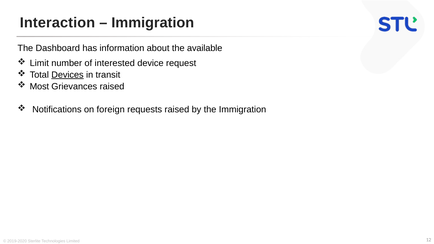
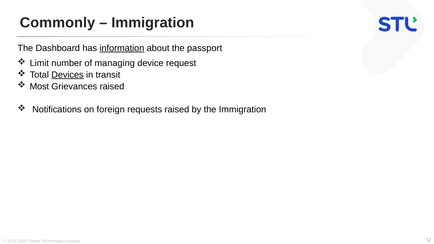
Interaction: Interaction -> Commonly (57, 23)
information underline: none -> present (122, 48)
available: available -> passport (205, 48)
interested: interested -> managing (115, 63)
